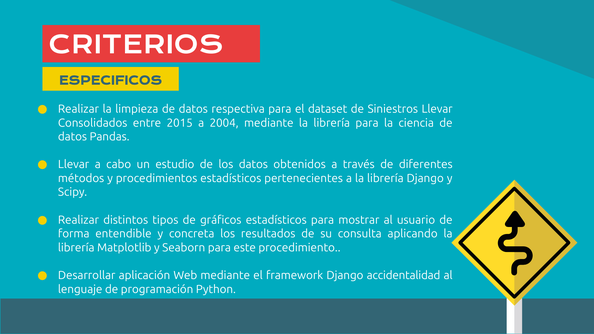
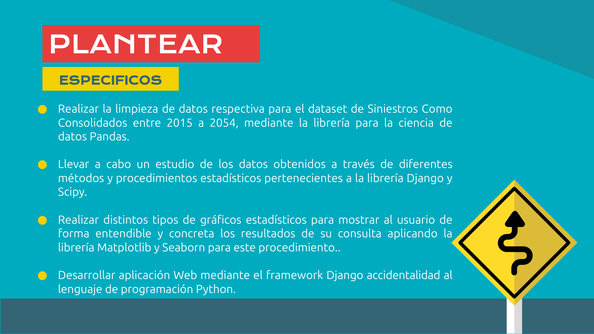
CRITERIOS: CRITERIOS -> PLANTEAR (136, 45)
Siniestros Llevar: Llevar -> Como (437, 109)
2004: 2004 -> 2054 (224, 123)
